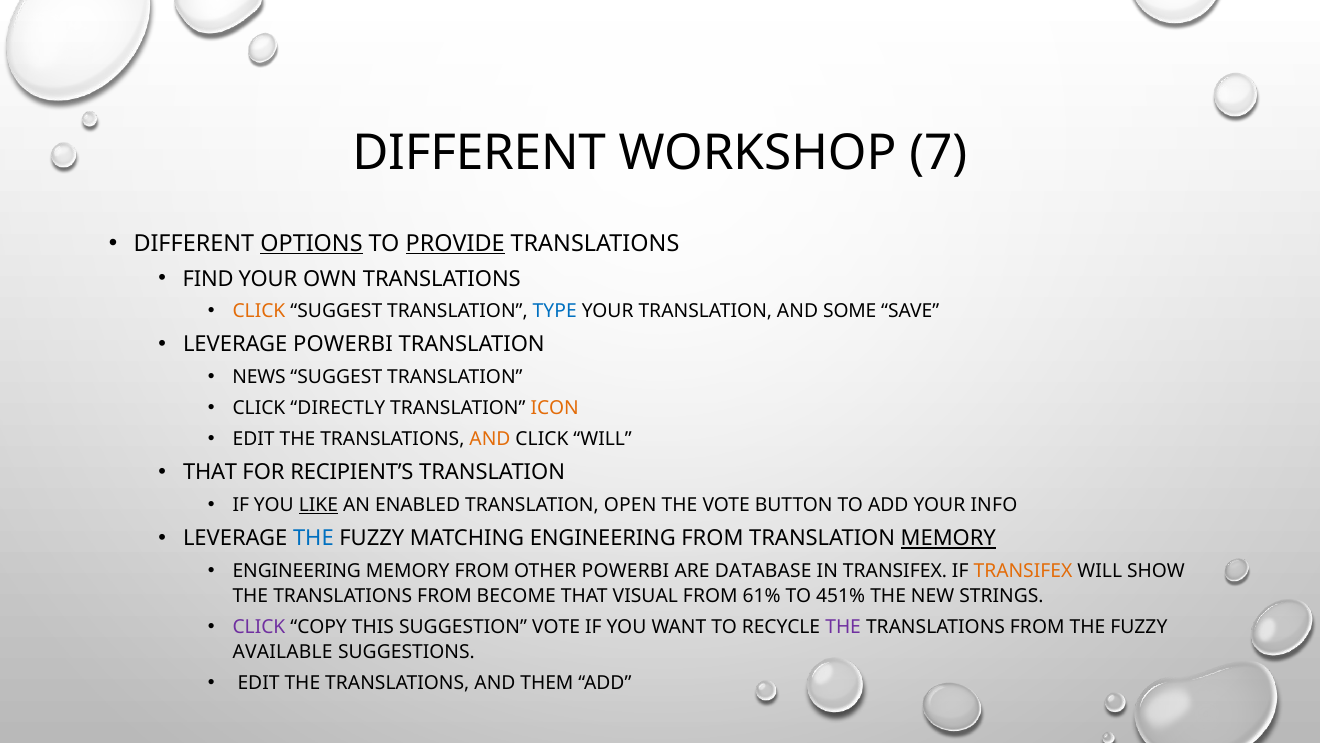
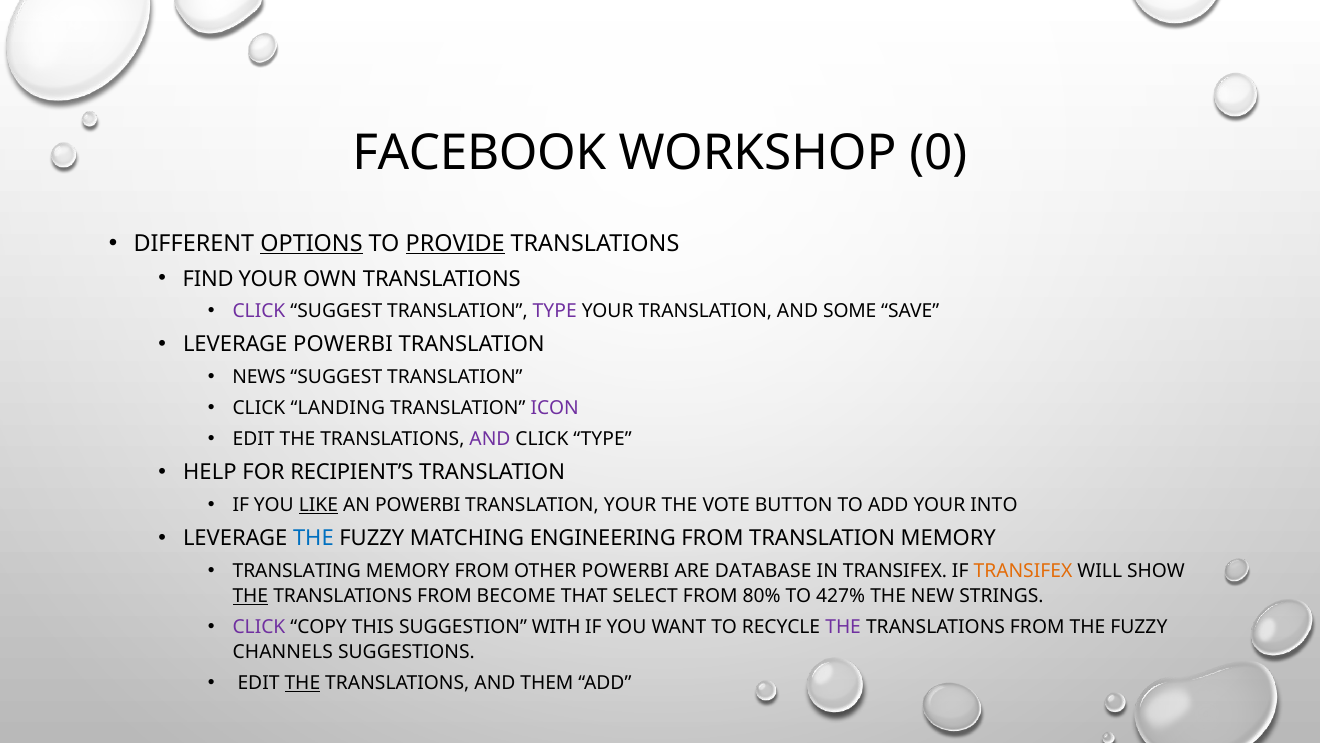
DIFFERENT: DIFFERENT -> FACEBOOK (479, 153)
7: 7 -> 0 (938, 153)
CLICK colour: orange -> purple (259, 311)
TYPE colour: blue -> purple (555, 311)
DIRECTLY: DIRECTLY -> LANDING (338, 408)
ICON colour: orange -> purple (555, 408)
AND colour: orange -> purple (490, 439)
CLICK WILL: WILL -> TYPE (603, 439)
THAT: THAT -> HELP (210, 472)
AN ENABLED: ENABLED -> POWERBI (418, 505)
TRANSLATION OPEN: OPEN -> YOUR (630, 505)
INFO: INFO -> INTO (994, 505)
MEMORY underline: present -> none (948, 538)
ENGINEERING: ENGINEERING -> TRANSLATING (297, 571)
THE underline: none -> present (250, 596)
VISUAL: VISUAL -> SELECT (645, 596)
61%: 61% -> 80% (762, 596)
451%: 451% -> 427% (841, 596)
SUGGESTION VOTE: VOTE -> WITH (556, 627)
AVAILABLE: AVAILABLE -> CHANNELS (283, 652)
THE underline: none -> present (302, 683)
